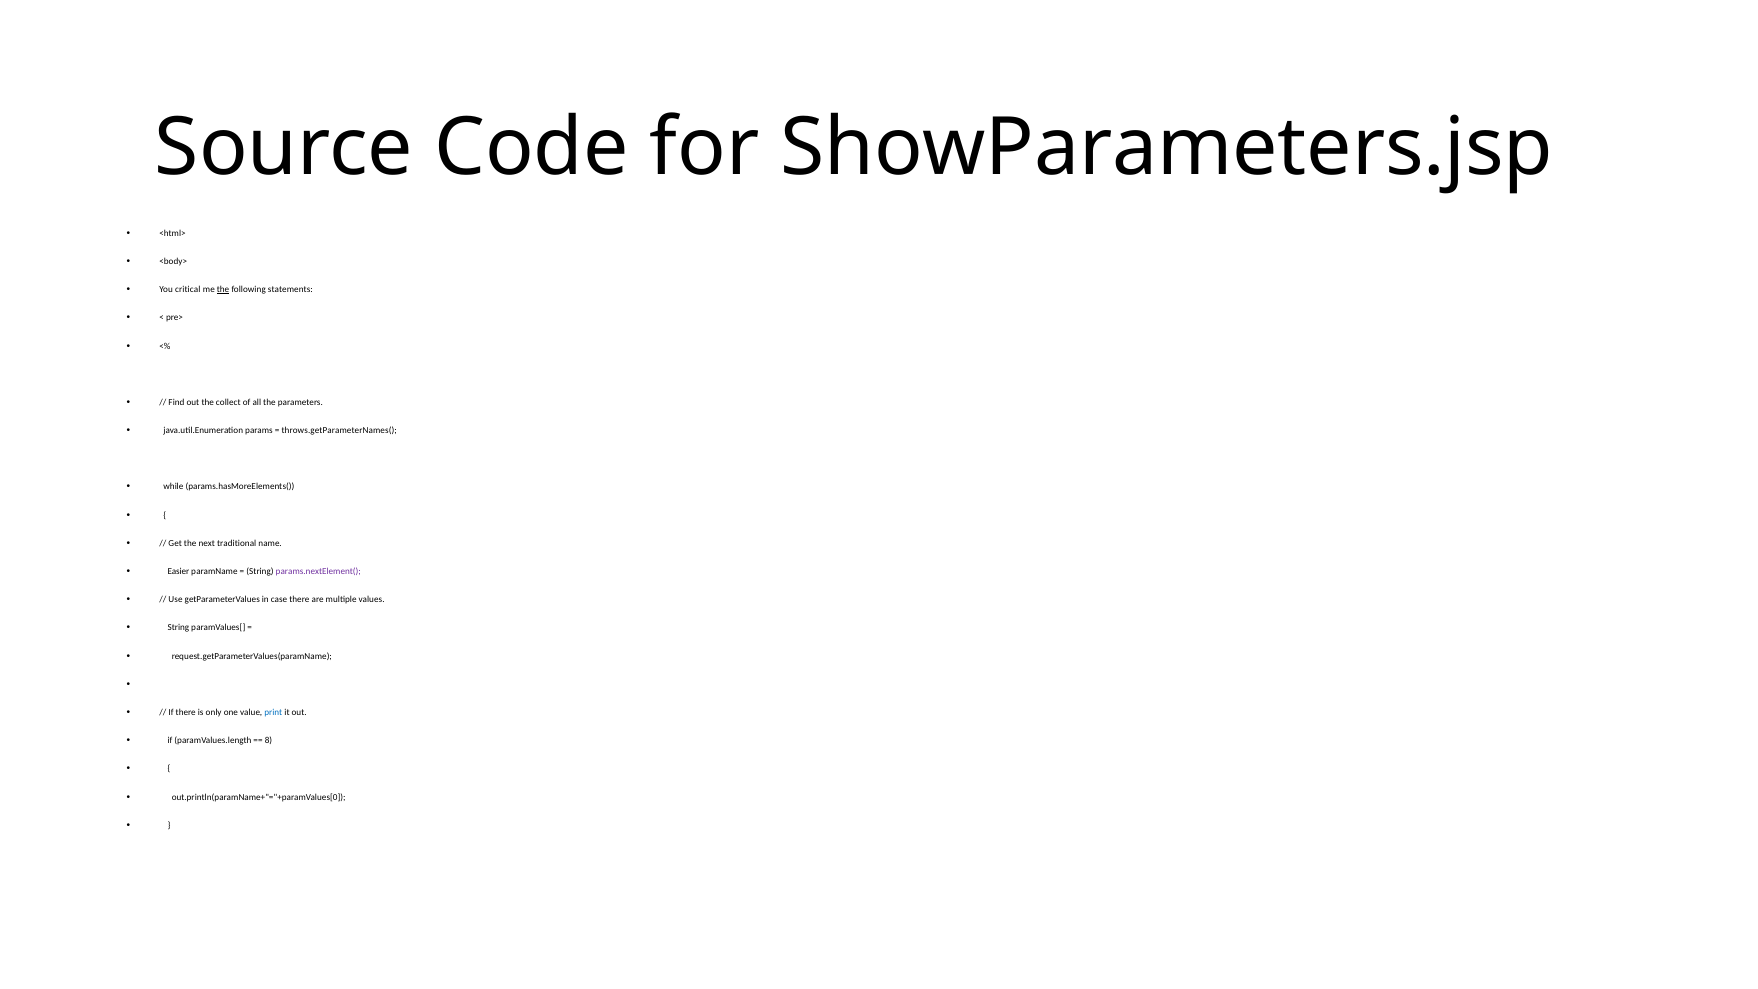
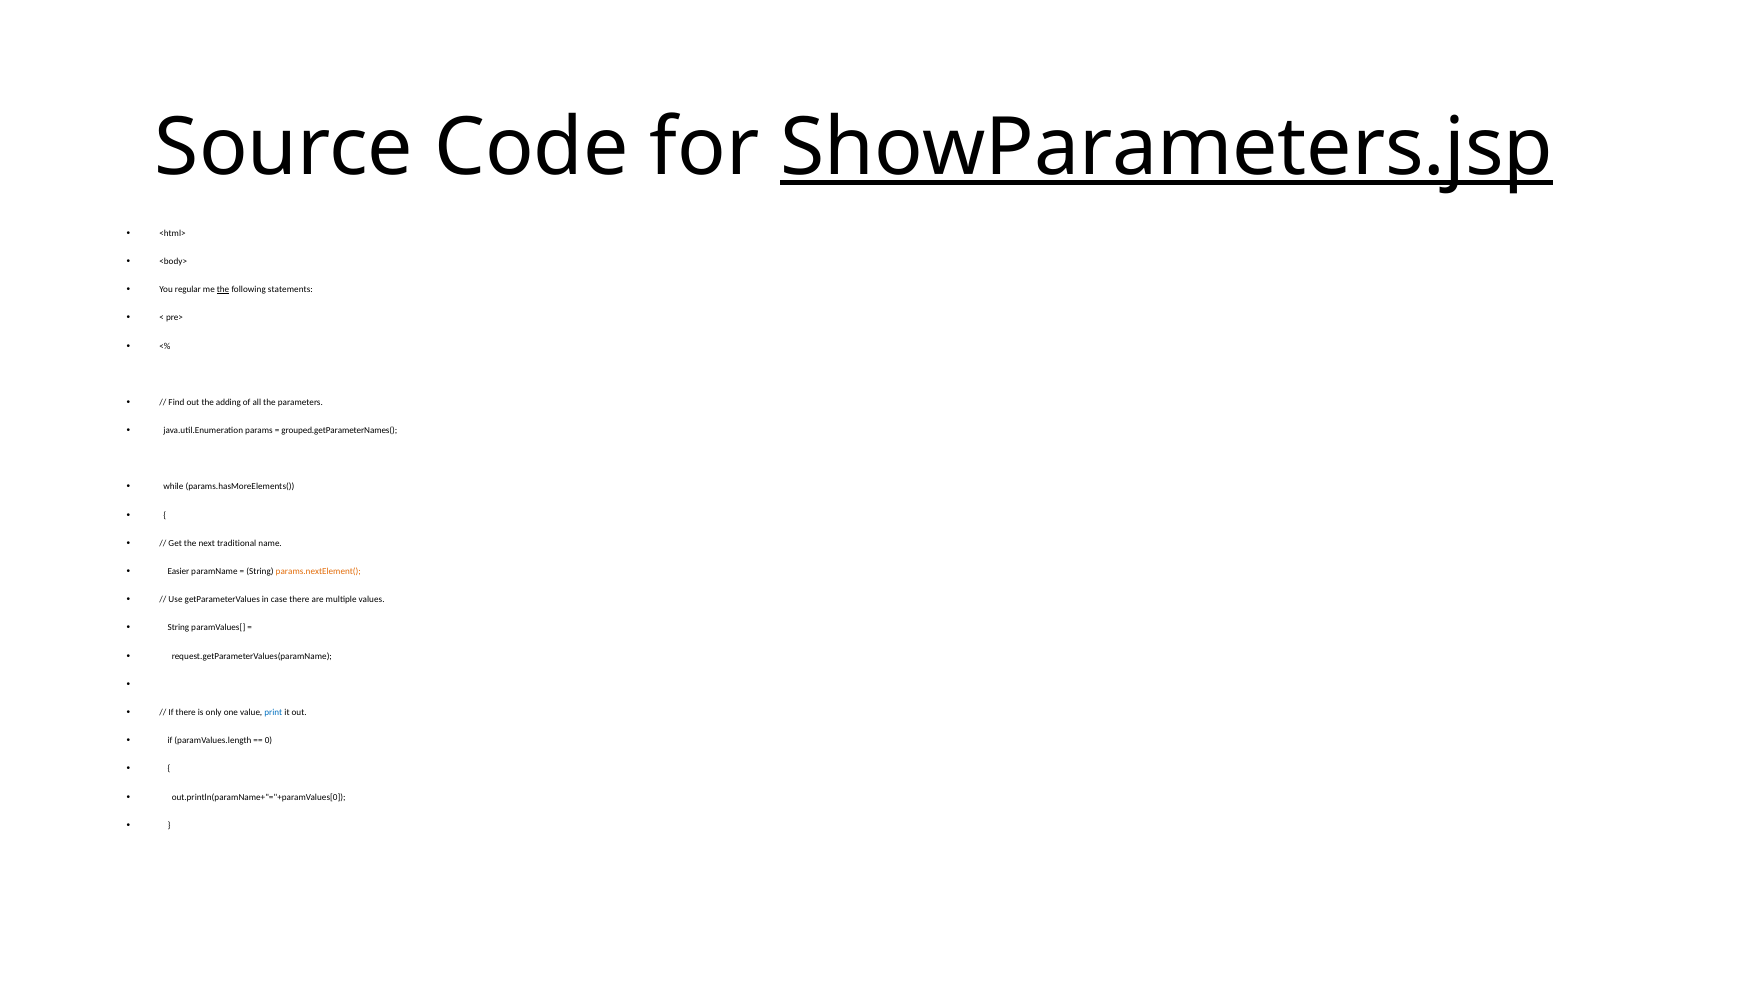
ShowParameters.jsp underline: none -> present (1167, 148)
critical: critical -> regular (188, 290)
collect: collect -> adding (228, 402)
throws.getParameterNames(: throws.getParameterNames( -> grouped.getParameterNames( (339, 431)
params.nextElement( colour: purple -> orange (318, 571)
8: 8 -> 0 (269, 741)
